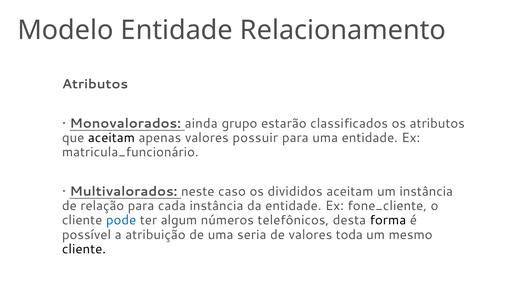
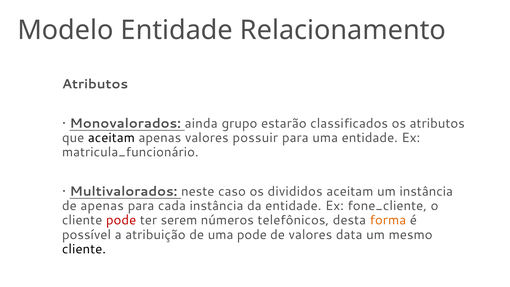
de relação: relação -> apenas (102, 206)
pode colour: blue -> red (121, 220)
algum: algum -> serem (179, 220)
forma colour: black -> orange (388, 220)
uma seria: seria -> pode (252, 235)
toda: toda -> data (349, 235)
